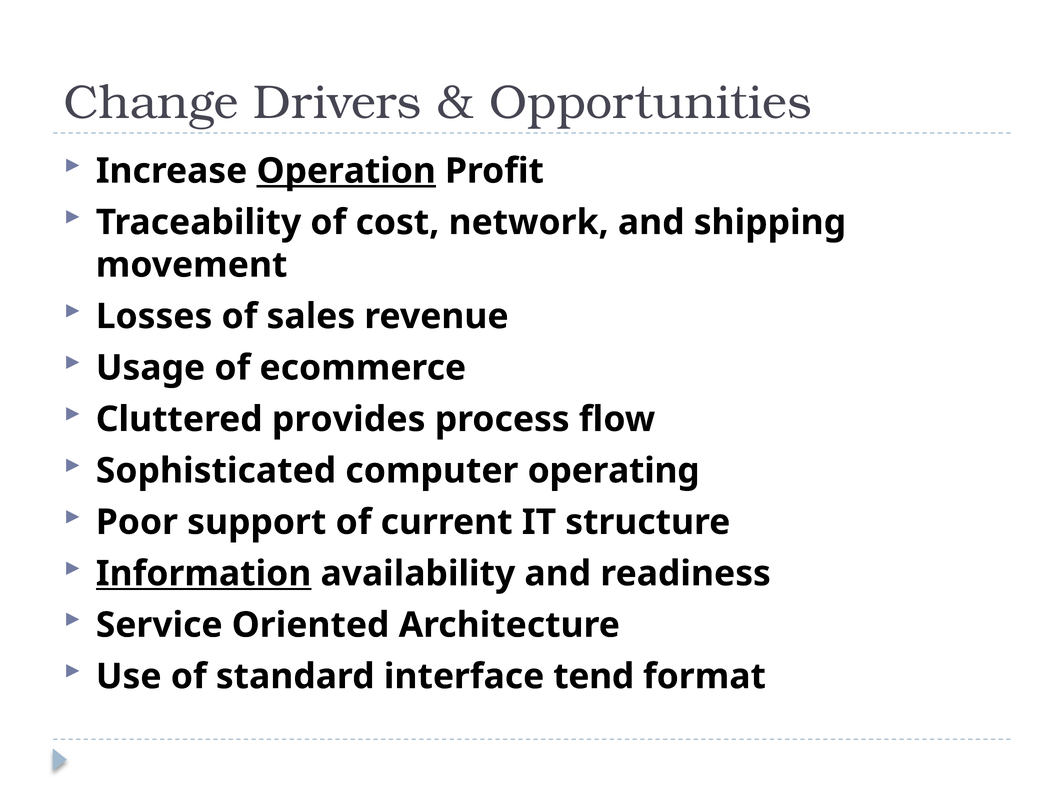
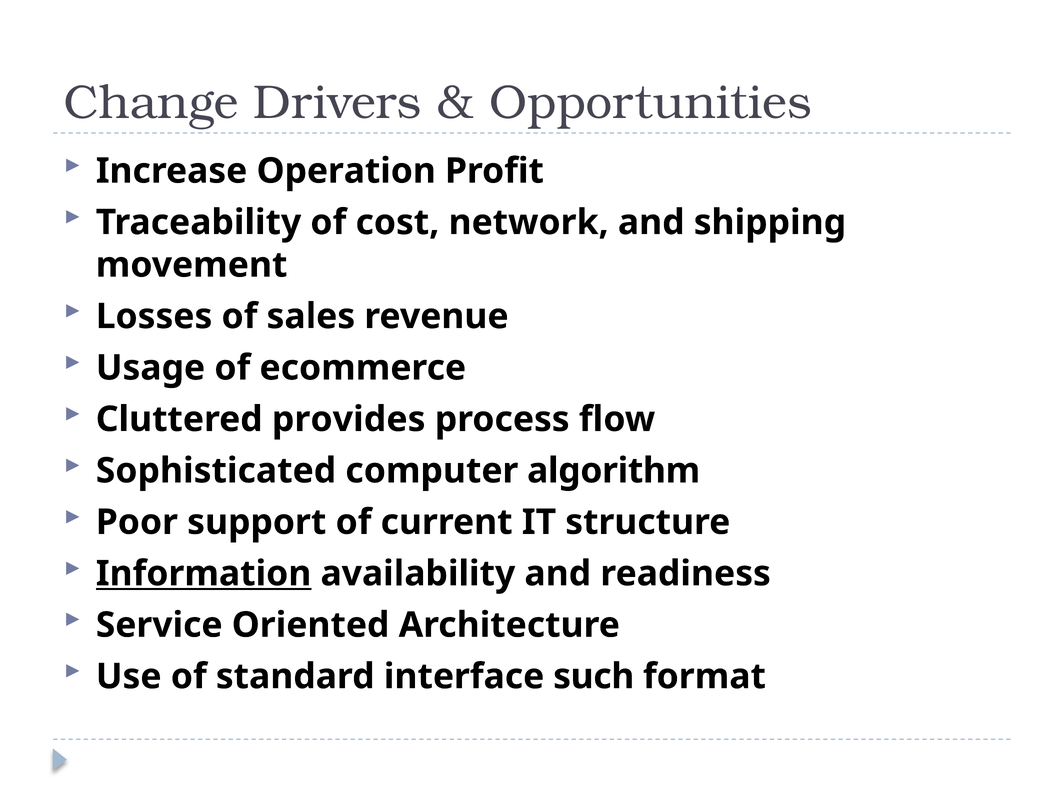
Operation underline: present -> none (346, 171)
operating: operating -> algorithm (614, 471)
tend: tend -> such (594, 676)
